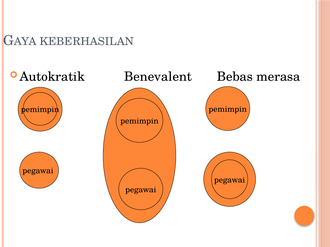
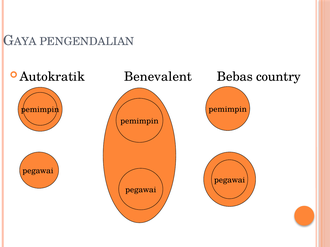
KEBERHASILAN: KEBERHASILAN -> PENGENDALIAN (87, 41)
merasa: merasa -> country (278, 77)
